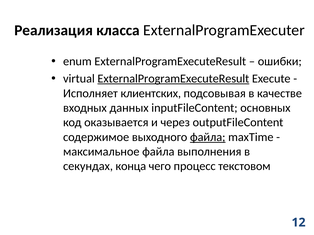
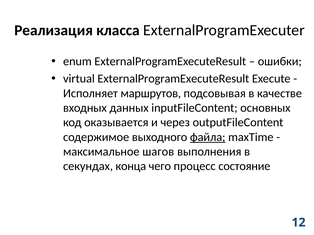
ExternalProgramExecuteResult underline: present -> none (173, 79)
клиентских: клиентских -> маршрутов (151, 93)
максимальное файла: файла -> шагов (158, 152)
текстовом: текстовом -> состояние (244, 167)
